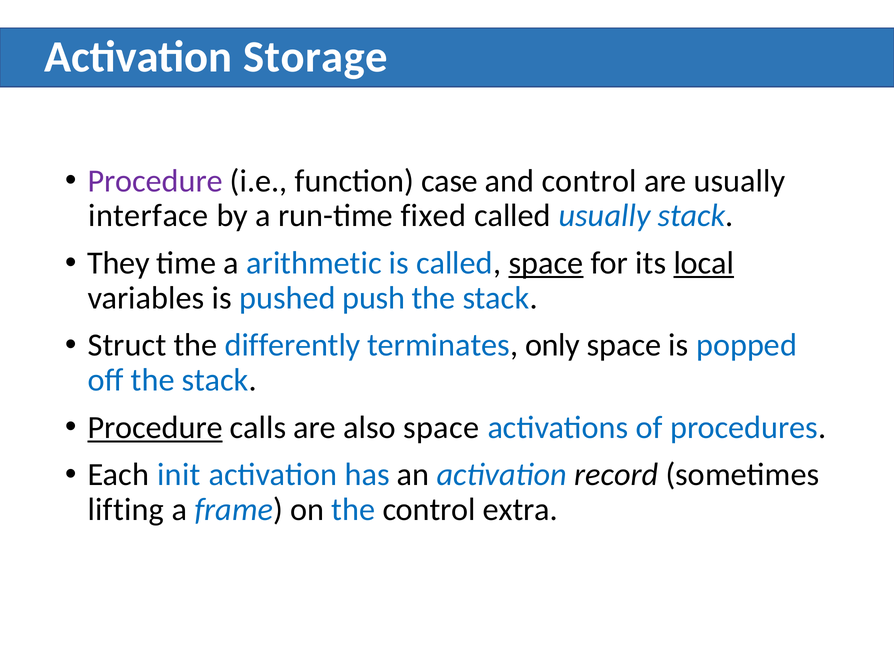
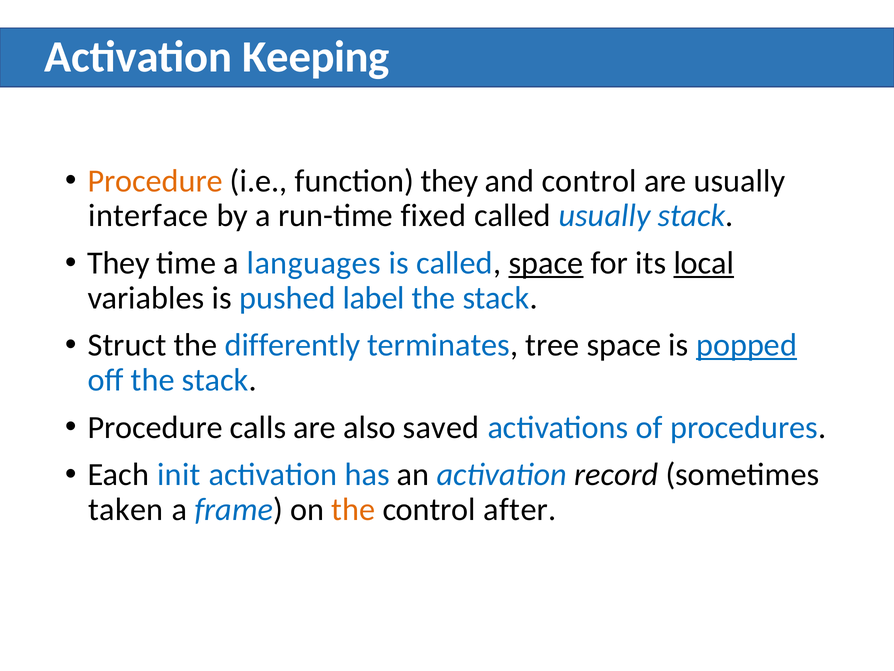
Storage: Storage -> Keeping (316, 57)
Procedure colour: purple -> orange (155, 181)
function case: case -> they (450, 181)
arithmetic: arithmetic -> languages (314, 263)
push: push -> label (374, 298)
only: only -> tree (552, 345)
popped underline: none -> present (747, 345)
Procedure underline: present -> none (155, 427)
also space: space -> saved (441, 427)
lifting: lifting -> taken (126, 509)
the colour: blue -> orange (353, 509)
extra: extra -> after (520, 509)
